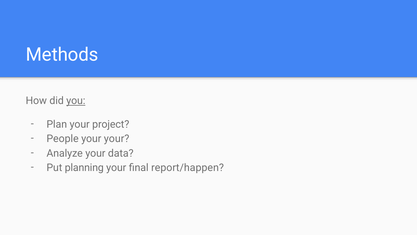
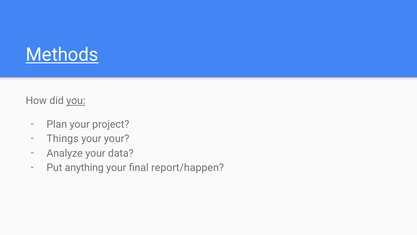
Methods underline: none -> present (62, 55)
People: People -> Things (63, 139)
planning: planning -> anything (84, 167)
